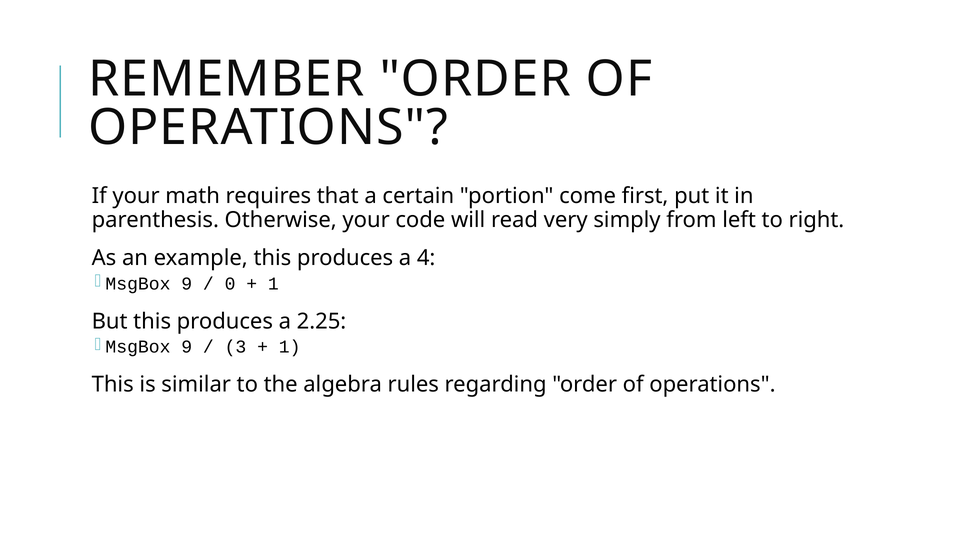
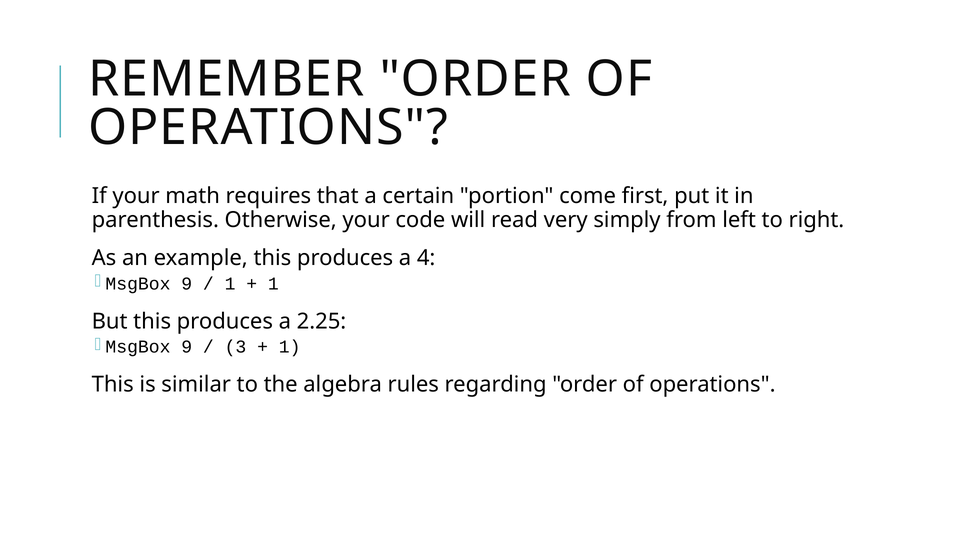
0: 0 -> 1 (230, 283)
